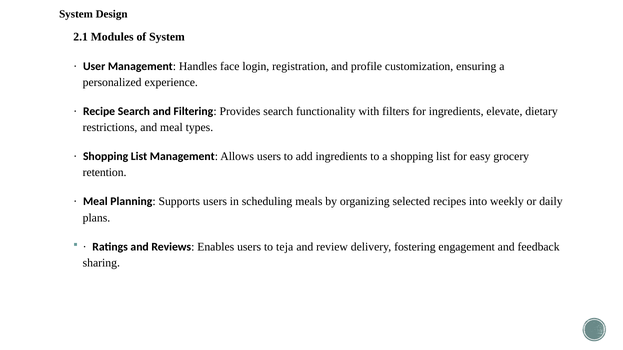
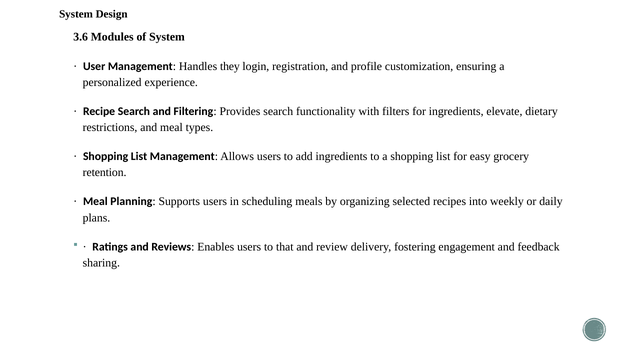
2.1: 2.1 -> 3.6 (81, 37)
face: face -> they (230, 66)
teja: teja -> that (285, 247)
